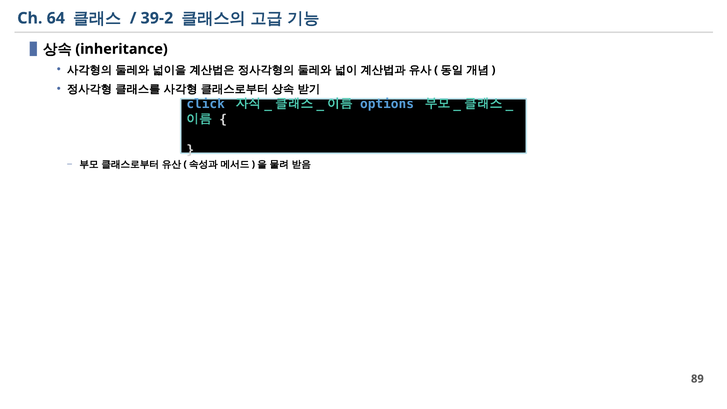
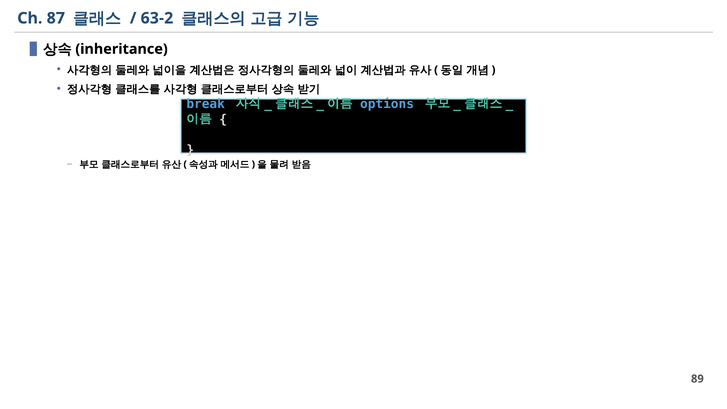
64: 64 -> 87 (56, 18)
39-2: 39-2 -> 63-2 (157, 18)
click: click -> break (206, 104)
